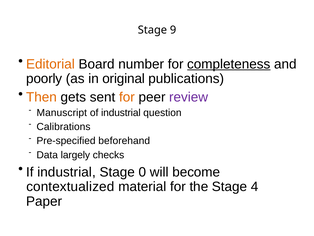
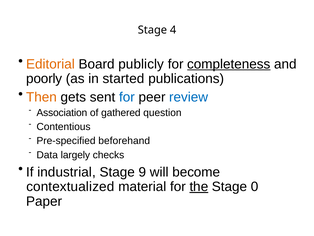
9: 9 -> 4 (173, 30)
number: number -> publicly (141, 64)
original: original -> started (124, 79)
for colour: orange -> blue (127, 97)
review colour: purple -> blue (189, 97)
Manuscript: Manuscript -> Association (62, 112)
of industrial: industrial -> gathered (121, 112)
Calibrations: Calibrations -> Contentious (64, 127)
0: 0 -> 9 (142, 172)
the underline: none -> present (199, 186)
4: 4 -> 0 (255, 186)
